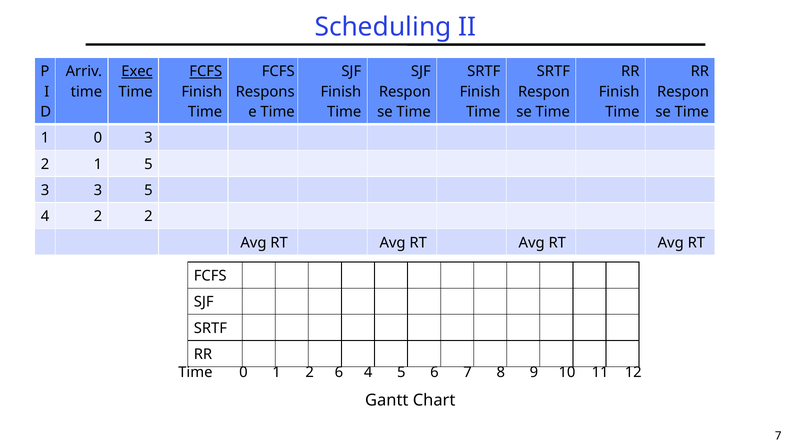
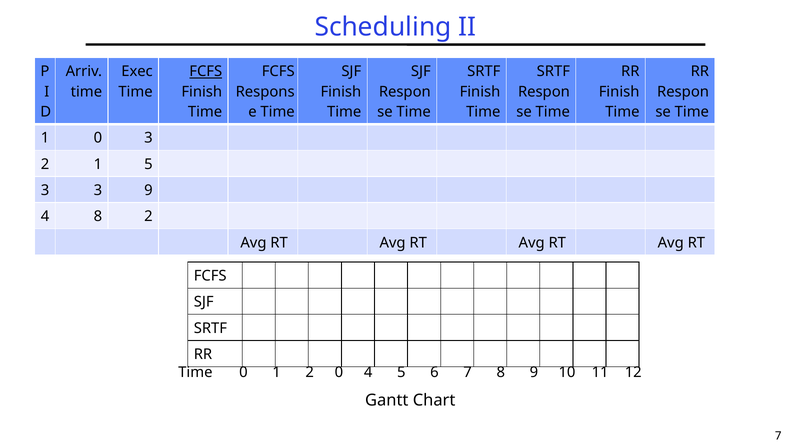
Exec underline: present -> none (137, 72)
3 5: 5 -> 9 (148, 190)
4 2: 2 -> 8 (98, 216)
2 6: 6 -> 0 (339, 372)
